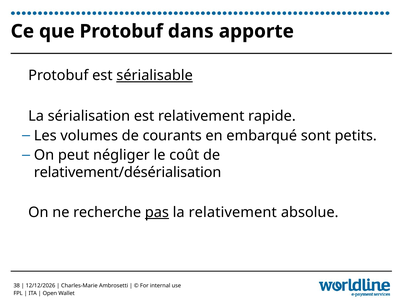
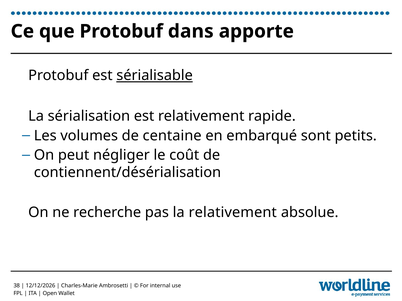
courants: courants -> centaine (172, 136)
relativement/désérialisation: relativement/désérialisation -> contiennent/désérialisation (128, 173)
pas underline: present -> none (157, 213)
